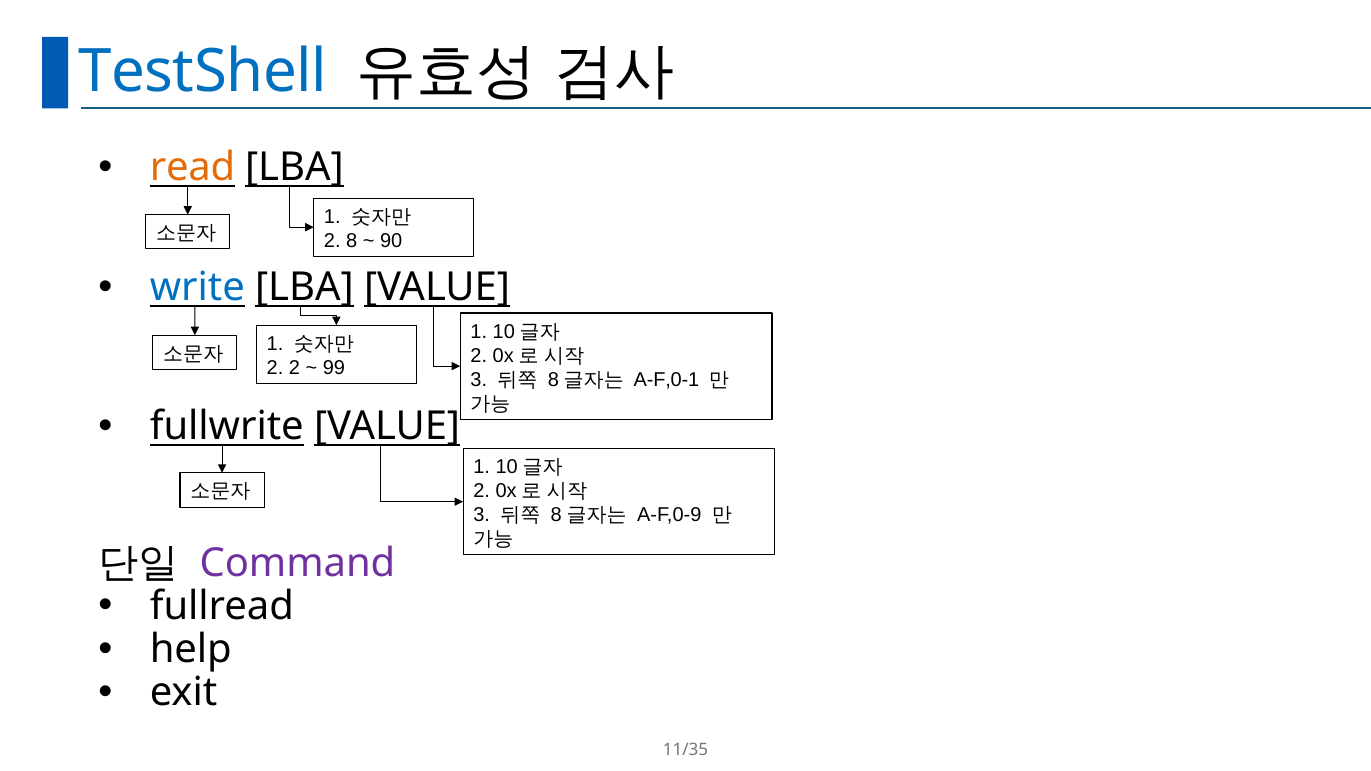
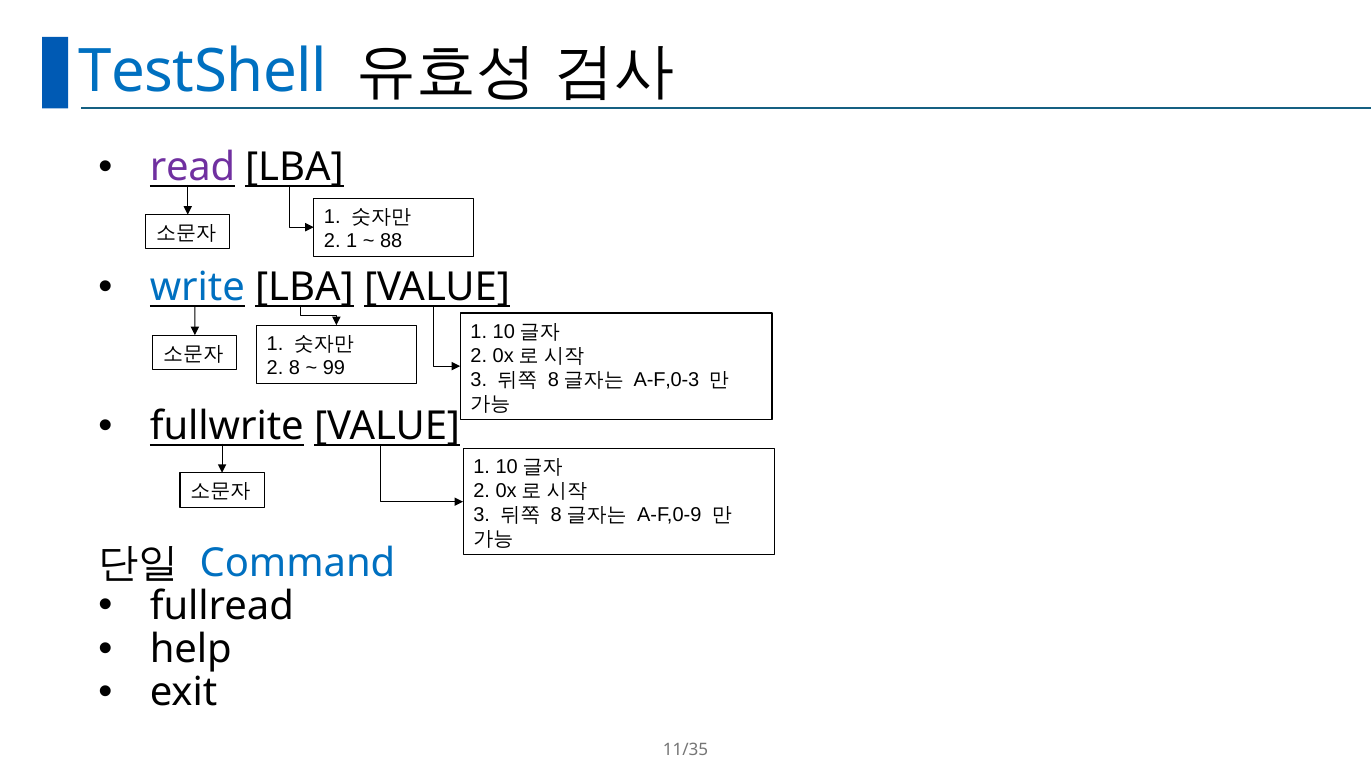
read colour: orange -> purple (193, 167)
2 8: 8 -> 1 (352, 241)
90: 90 -> 88 (391, 241)
2 2: 2 -> 8 (295, 368)
A-F,0-1: A-F,0-1 -> A-F,0-3 (666, 380)
Command colour: purple -> blue (297, 563)
